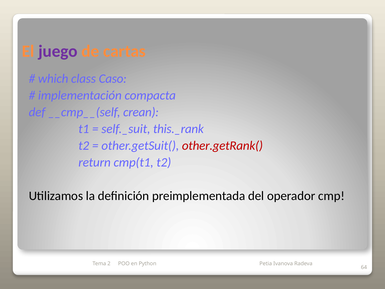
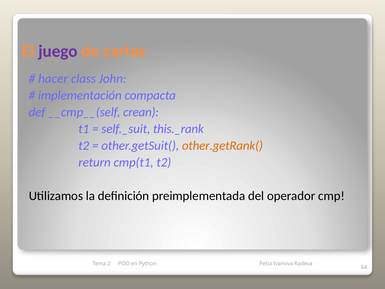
which: which -> hacer (53, 79)
Caso: Caso -> John (113, 79)
other.getRank( colour: red -> orange (222, 146)
